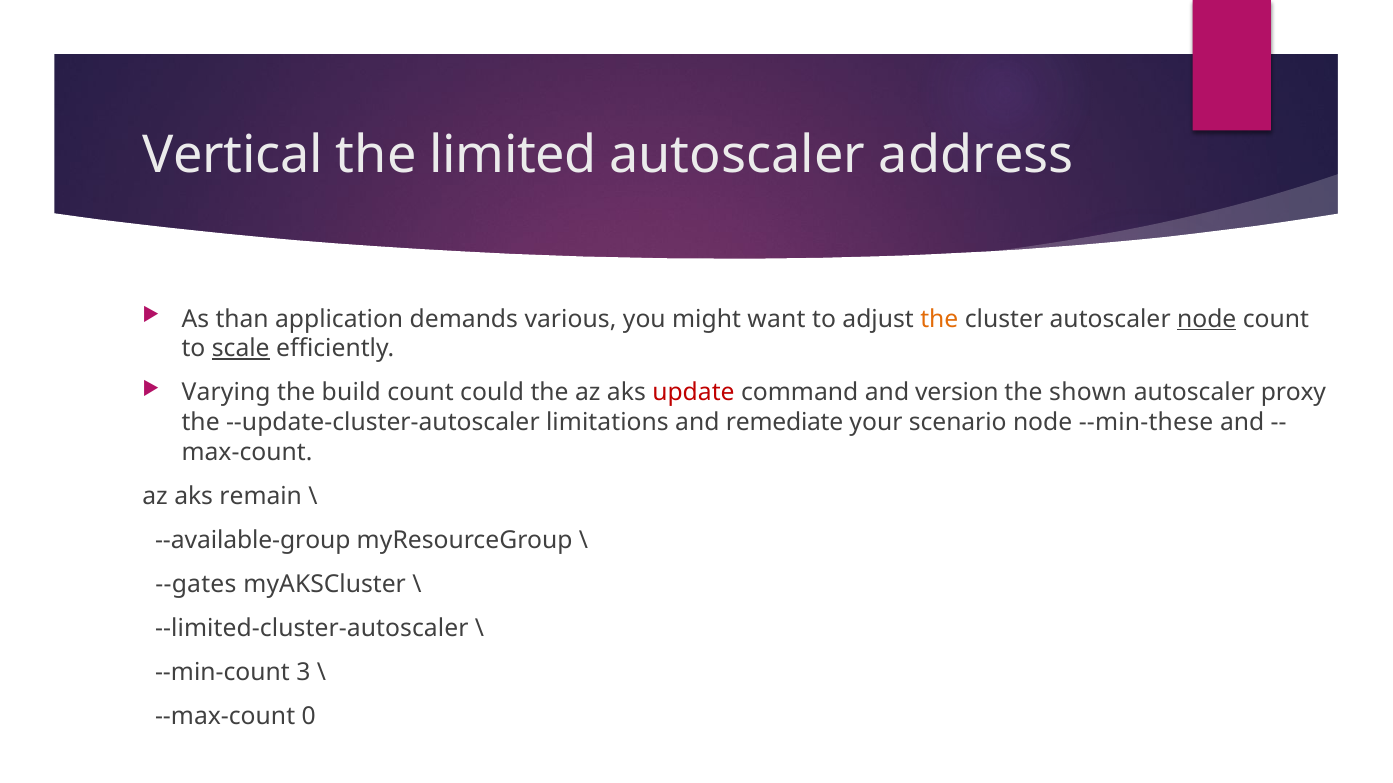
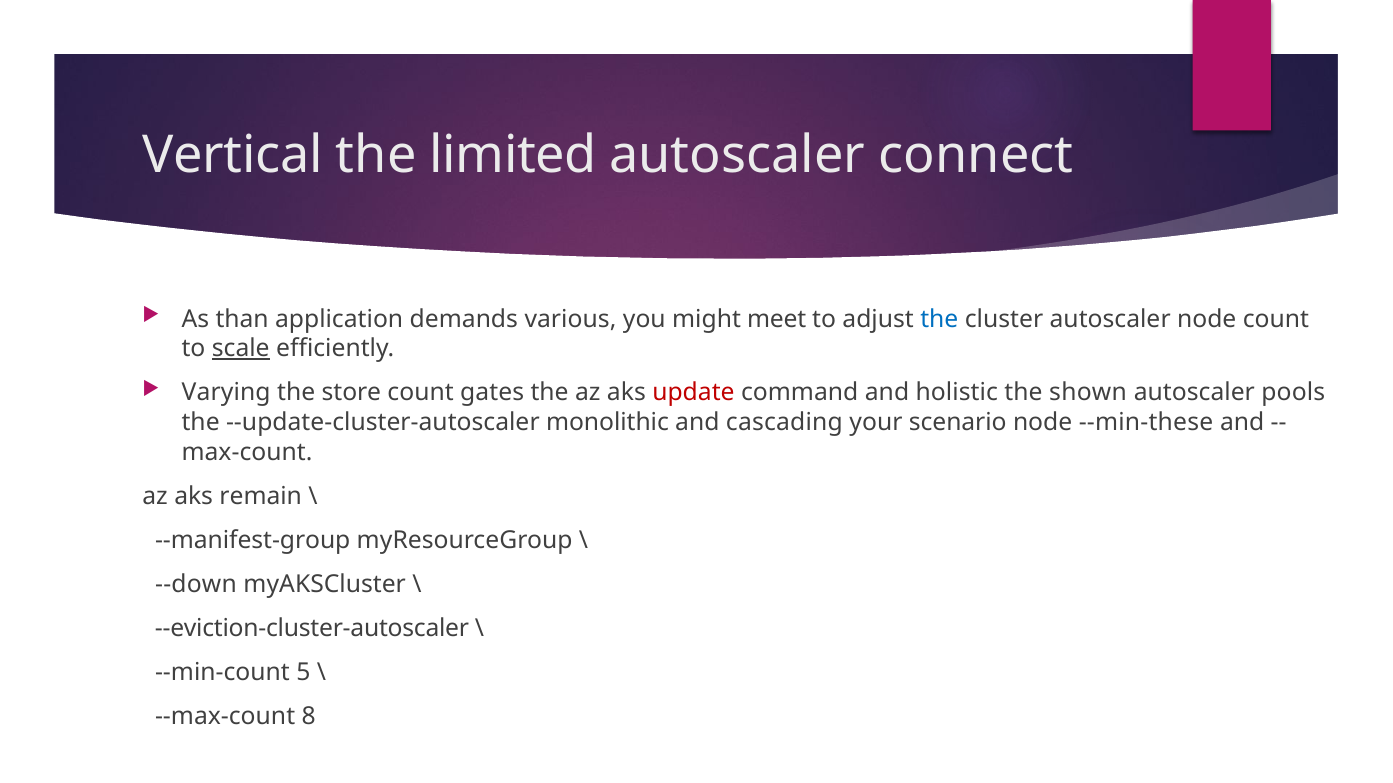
address: address -> connect (976, 155)
want: want -> meet (777, 319)
the colour: orange -> blue (939, 319)
node underline: present -> none (1207, 319)
build: build -> store (351, 393)
could: could -> gates (492, 393)
version: version -> holistic (957, 393)
proxy: proxy -> pools (1293, 393)
limitations: limitations -> monolithic (607, 423)
remediate: remediate -> cascading (784, 423)
--available-group: --available-group -> --manifest-group (253, 540)
--gates: --gates -> --down (196, 585)
--limited-cluster-autoscaler: --limited-cluster-autoscaler -> --eviction-cluster-autoscaler (312, 629)
3: 3 -> 5 (303, 673)
0: 0 -> 8 (309, 717)
